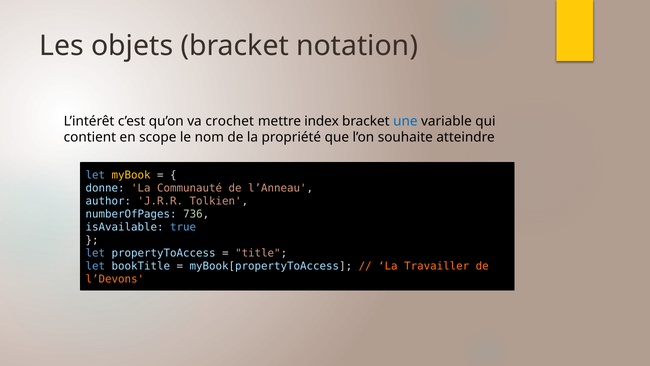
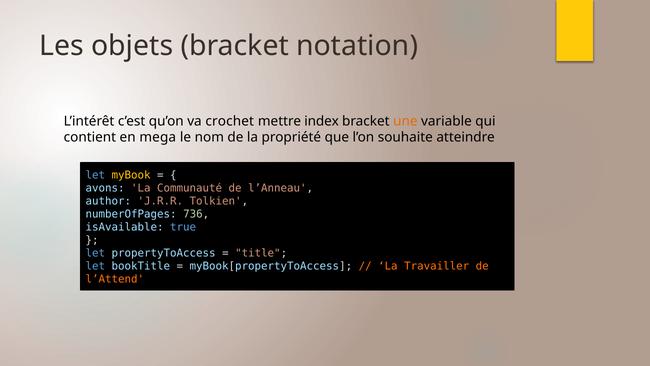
une colour: blue -> orange (405, 121)
scope: scope -> mega (158, 137)
donne: donne -> avons (105, 188)
l’Devons: l’Devons -> l’Attend (115, 279)
